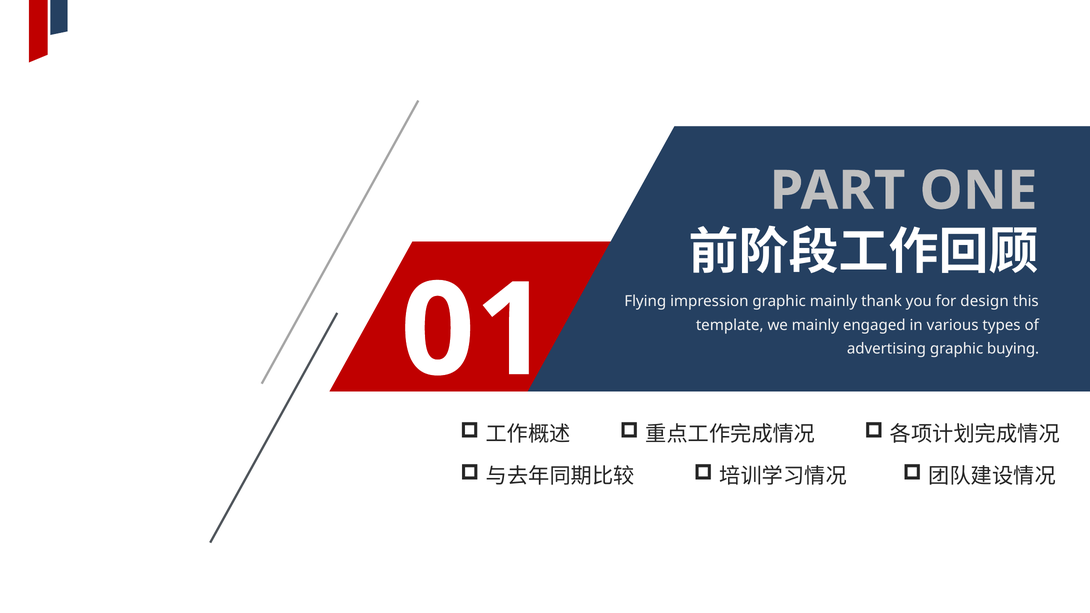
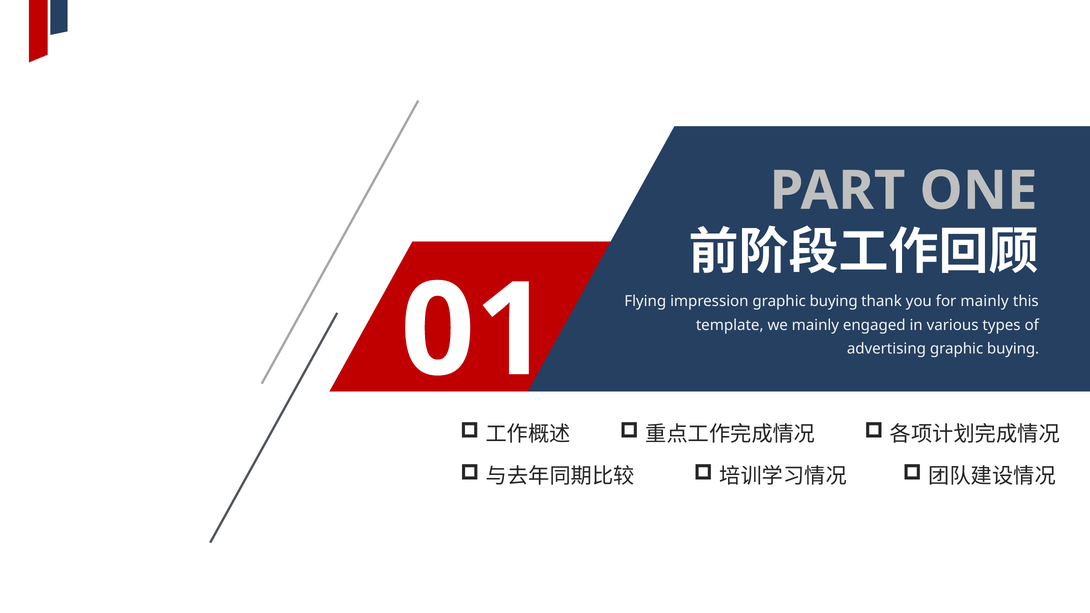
impression graphic mainly: mainly -> buying (834, 301)
for design: design -> mainly (985, 301)
